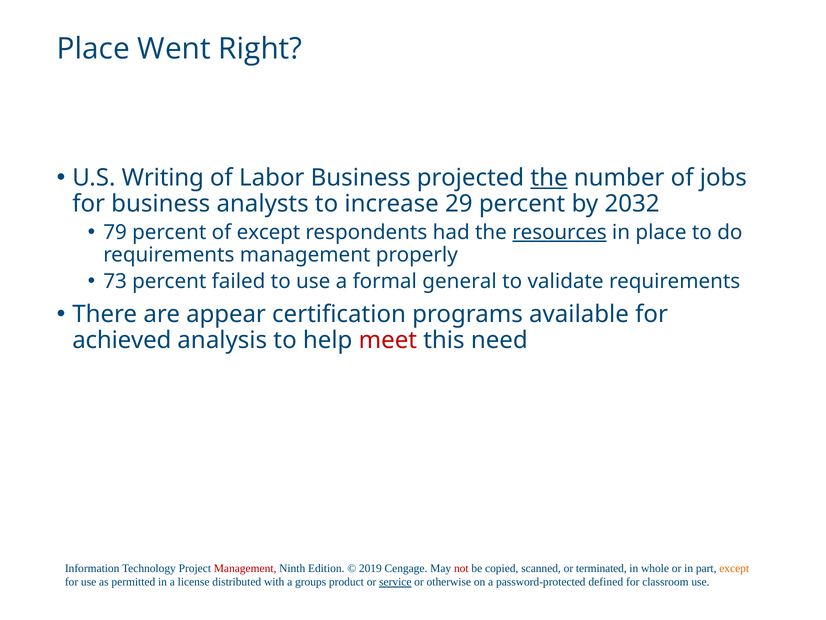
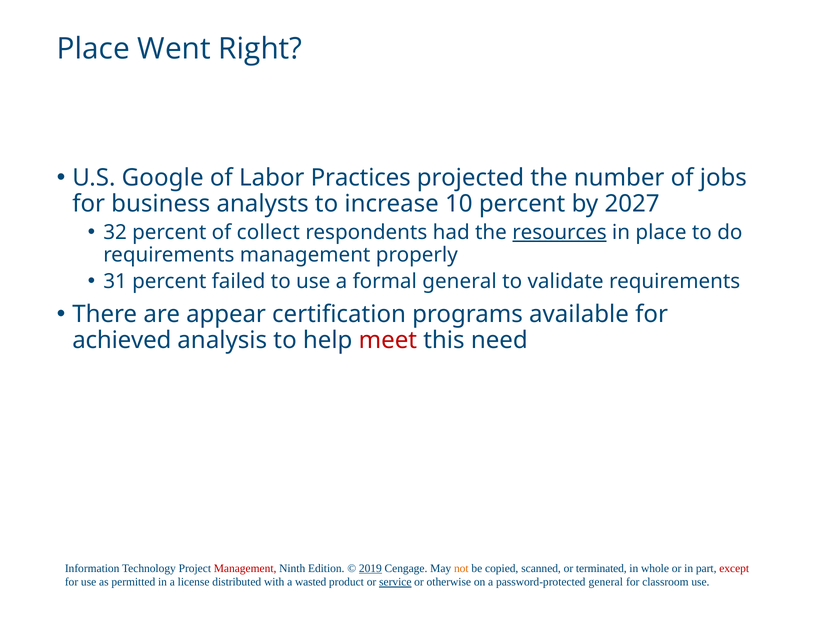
Writing: Writing -> Google (163, 178)
Labor Business: Business -> Practices (361, 178)
the underline: present -> none (549, 178)
29: 29 -> 10 (459, 204)
2032: 2032 -> 2027 (632, 204)
79: 79 -> 32 (115, 232)
of except: except -> collect (268, 232)
73: 73 -> 31 (115, 281)
2019 underline: none -> present (370, 568)
not colour: red -> orange (461, 568)
except colour: orange -> red (734, 568)
groups: groups -> wasted (311, 582)
password-protected defined: defined -> general (606, 582)
